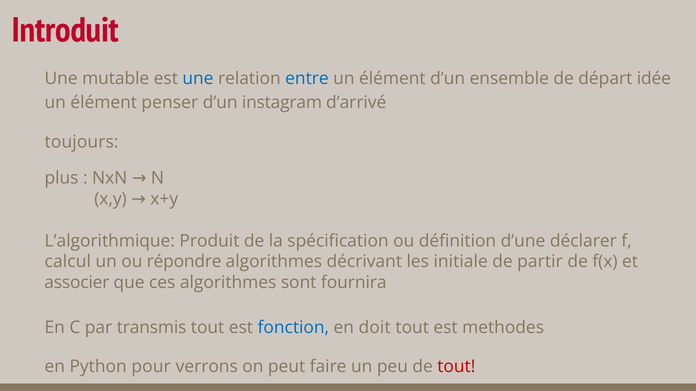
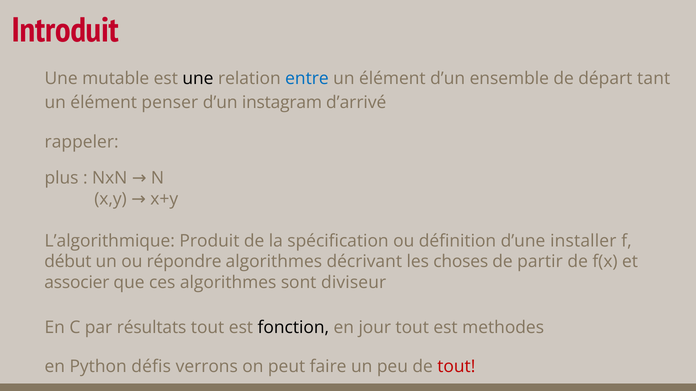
une colour: blue -> black (198, 79)
idée: idée -> tant (654, 79)
toujours: toujours -> rappeler (82, 142)
déclarer: déclarer -> installer (583, 241)
calcul: calcul -> début (68, 262)
initiale: initiale -> choses (461, 262)
fournira: fournira -> diviseur (354, 283)
transmis: transmis -> résultats (152, 328)
fonction colour: blue -> black (293, 328)
doit: doit -> jour (375, 328)
pour: pour -> défis (151, 367)
